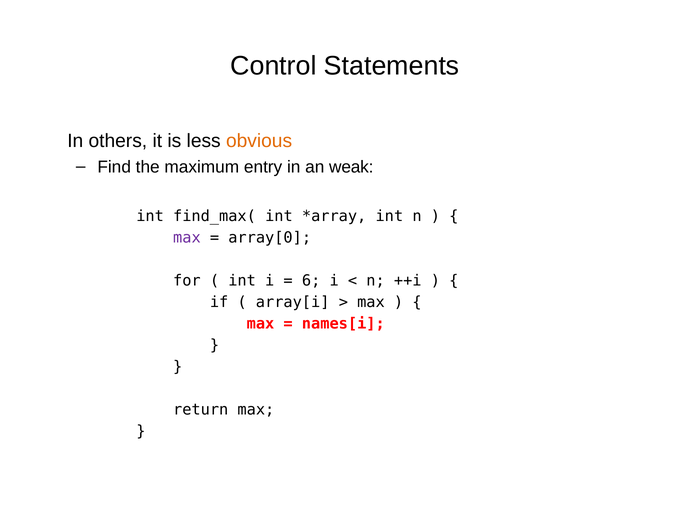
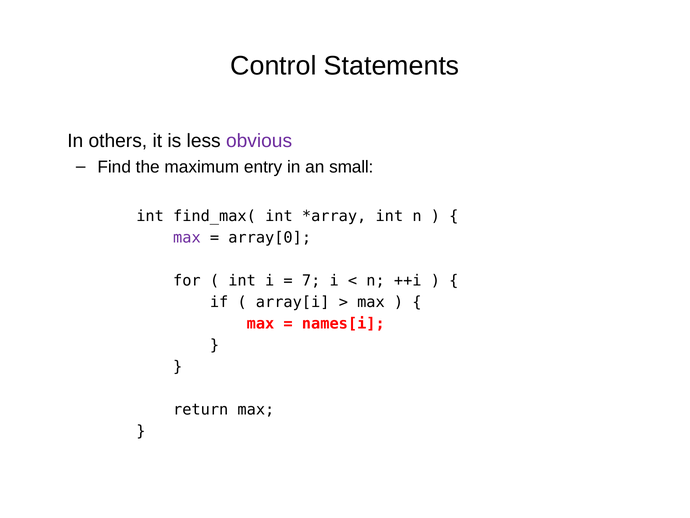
obvious colour: orange -> purple (259, 141)
weak: weak -> small (351, 167)
6: 6 -> 7 (311, 281)
